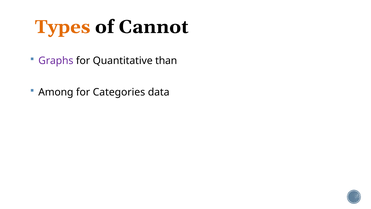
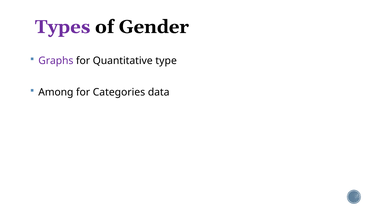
Types colour: orange -> purple (63, 27)
Cannot: Cannot -> Gender (154, 27)
than: than -> type (166, 61)
